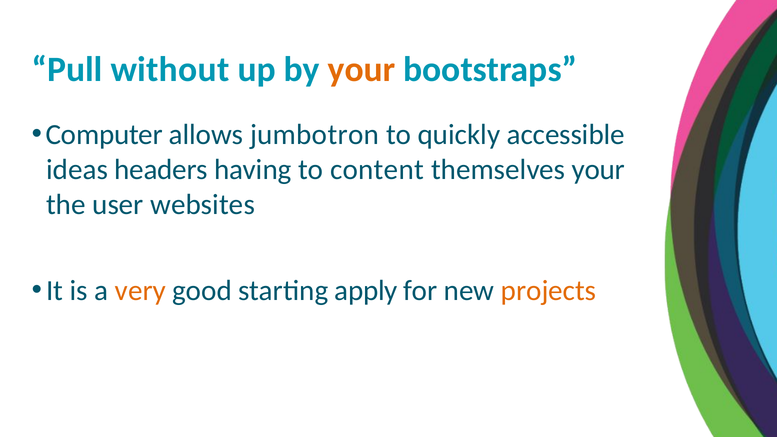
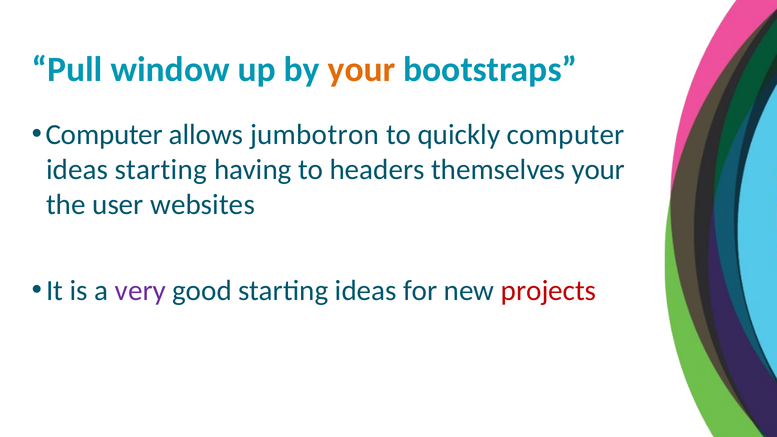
without: without -> window (170, 69)
quickly accessible: accessible -> computer (566, 135)
ideas headers: headers -> starting (161, 169)
content: content -> headers (377, 169)
very colour: orange -> purple (140, 291)
starting apply: apply -> ideas (366, 291)
projects colour: orange -> red (549, 291)
